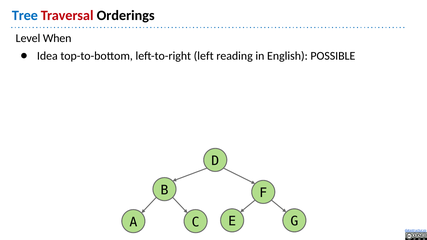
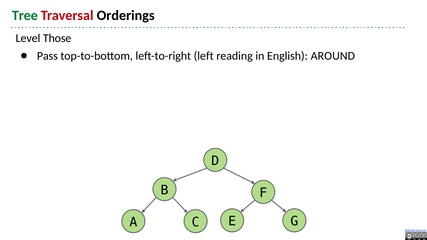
Tree colour: blue -> green (25, 16)
When: When -> Those (57, 38)
Idea: Idea -> Pass (47, 56)
POSSIBLE: POSSIBLE -> AROUND (333, 56)
